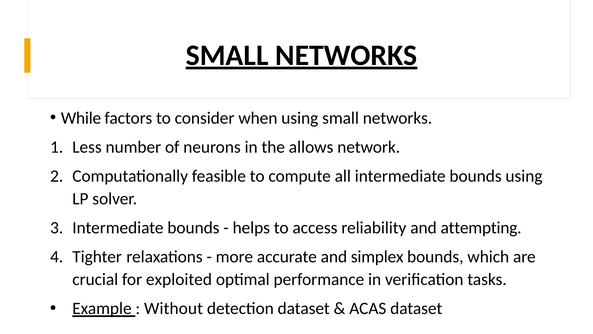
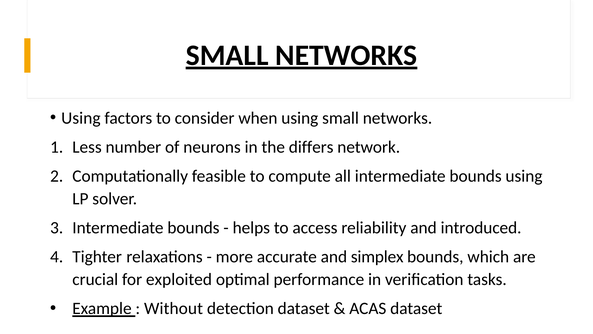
While: While -> Using (81, 118)
allows: allows -> differs (311, 147)
attempting: attempting -> introduced (481, 228)
